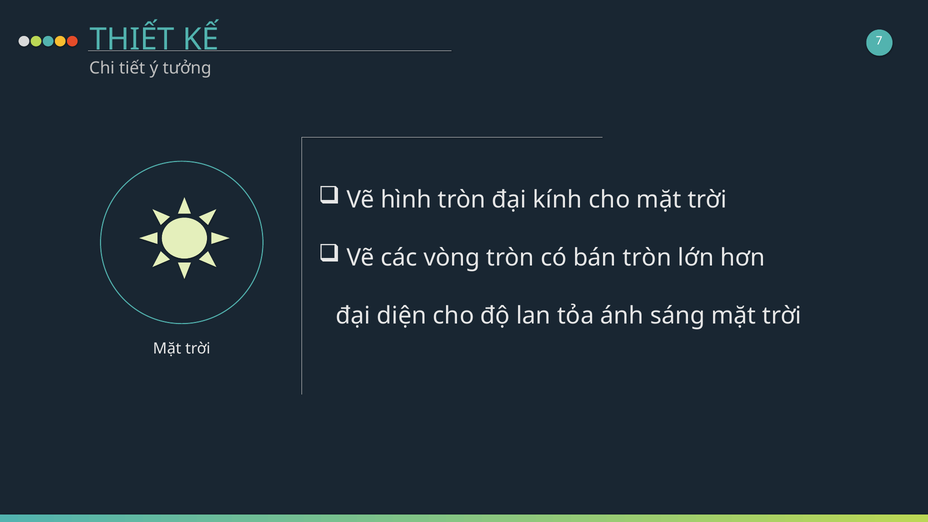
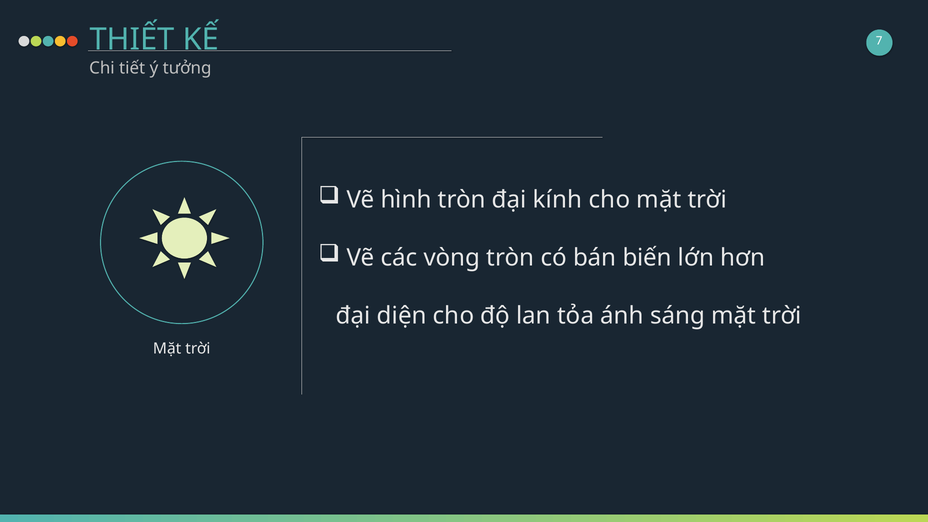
bán tròn: tròn -> biến (647, 258)
